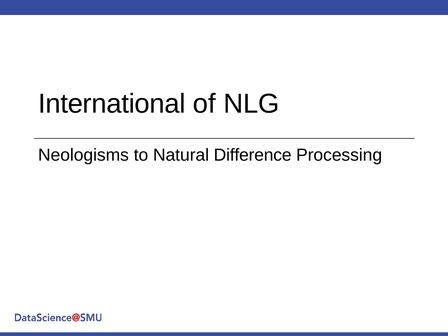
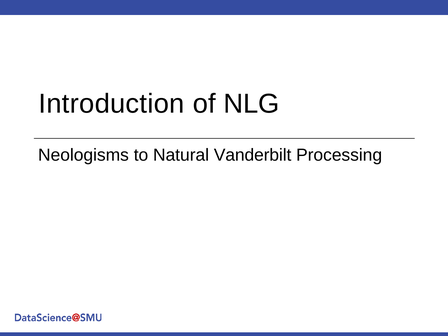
International: International -> Introduction (112, 104)
Difference: Difference -> Vanderbilt (253, 155)
